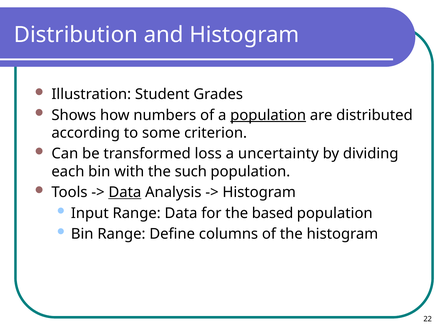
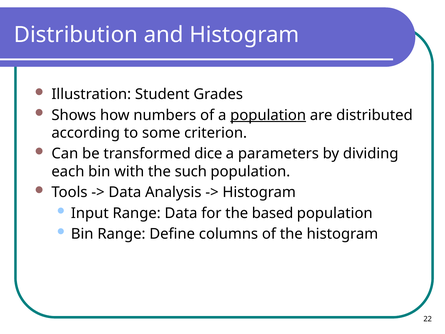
loss: loss -> dice (208, 154)
uncertainty: uncertainty -> parameters (278, 154)
Data underline: present -> none (125, 192)
